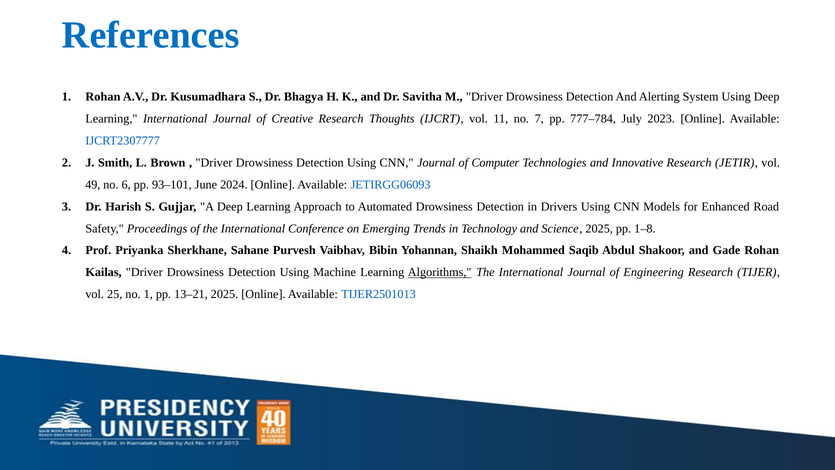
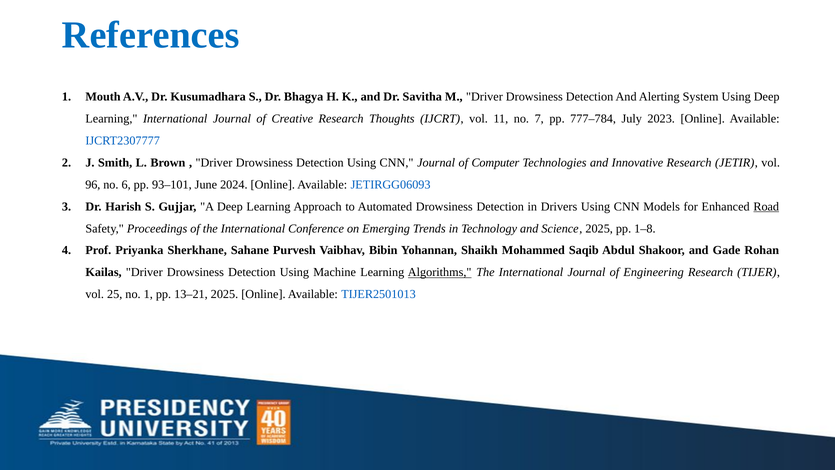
1 Rohan: Rohan -> Mouth (103, 97)
49: 49 -> 96 (93, 185)
Road underline: none -> present (766, 206)
